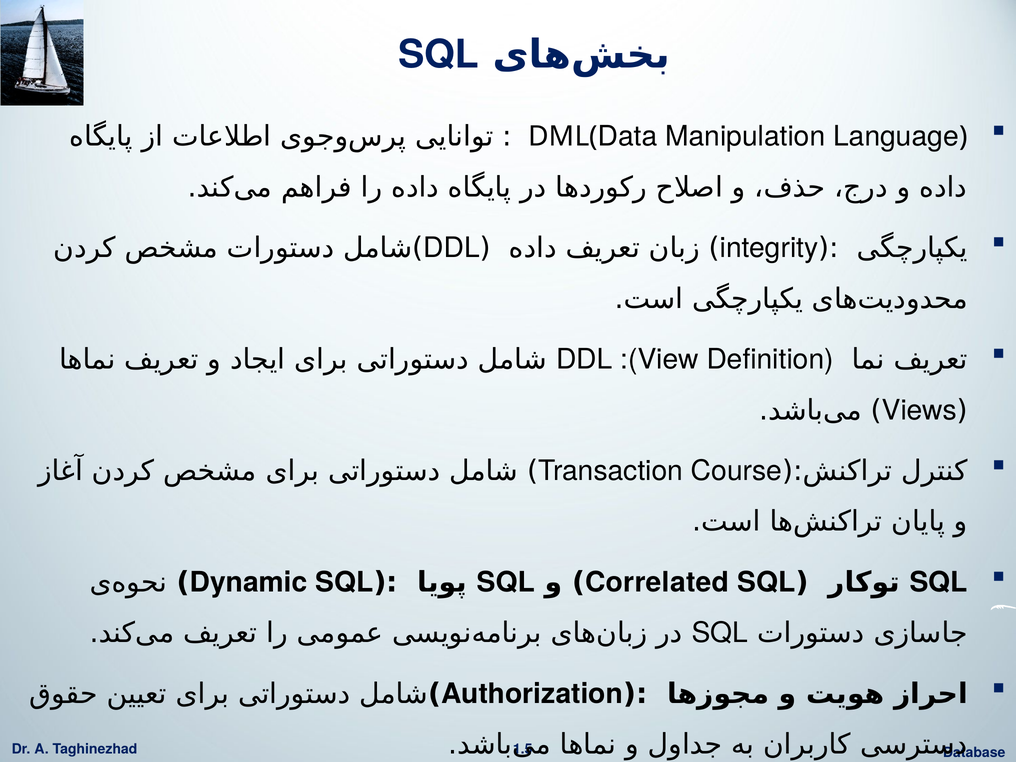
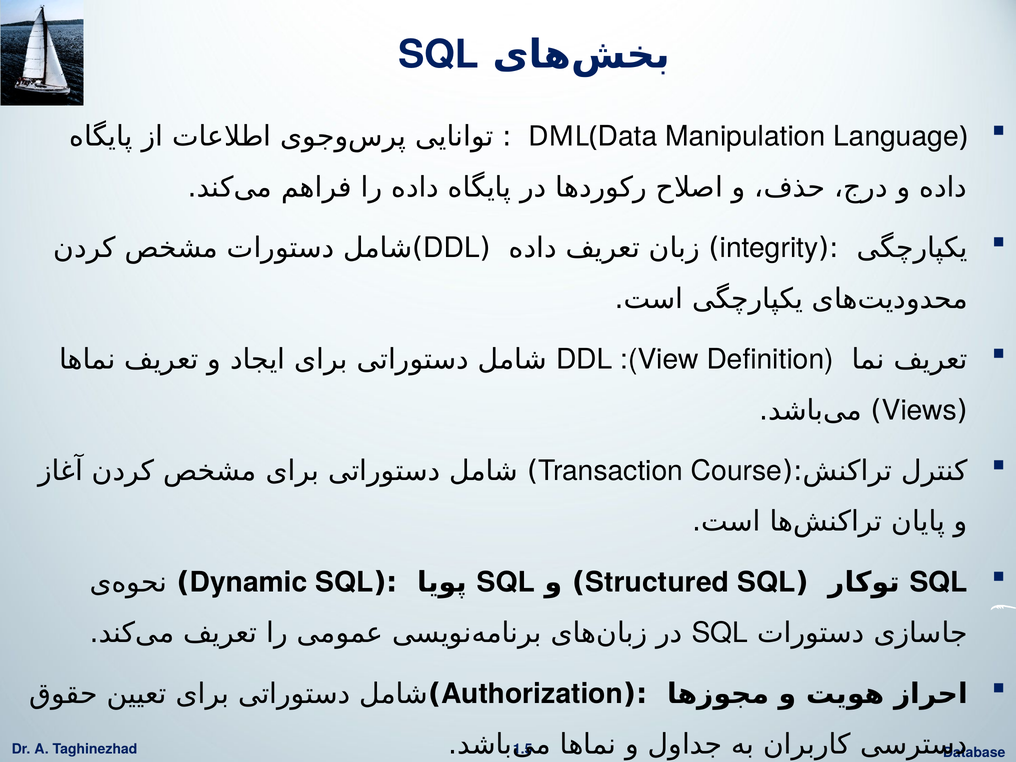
Correlated: Correlated -> Structured (657, 582)
